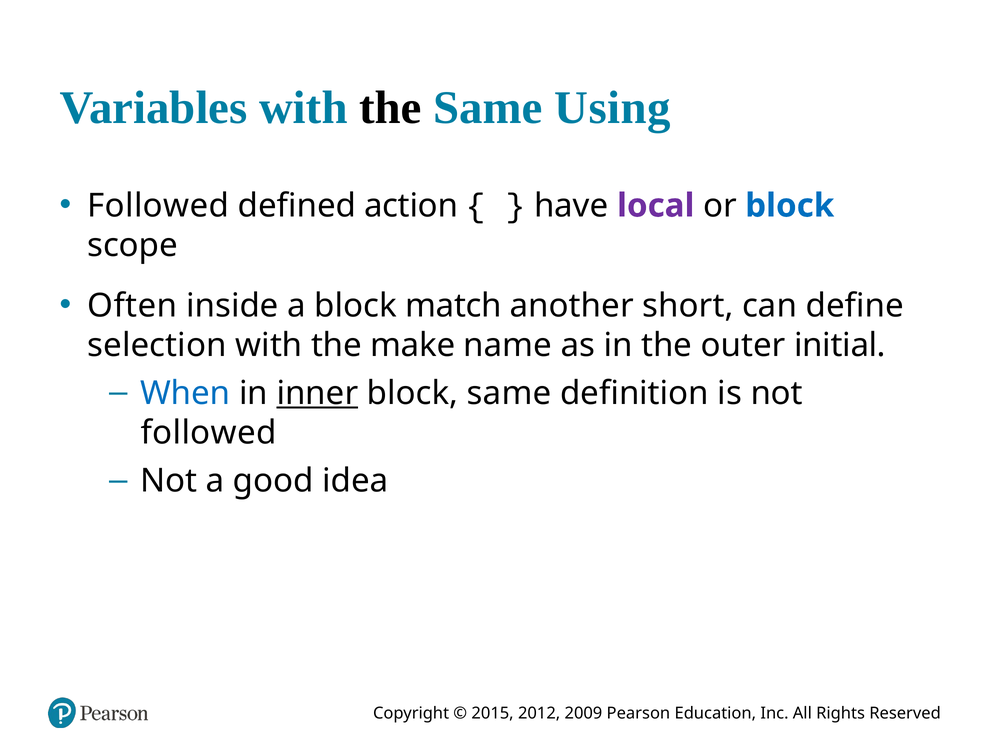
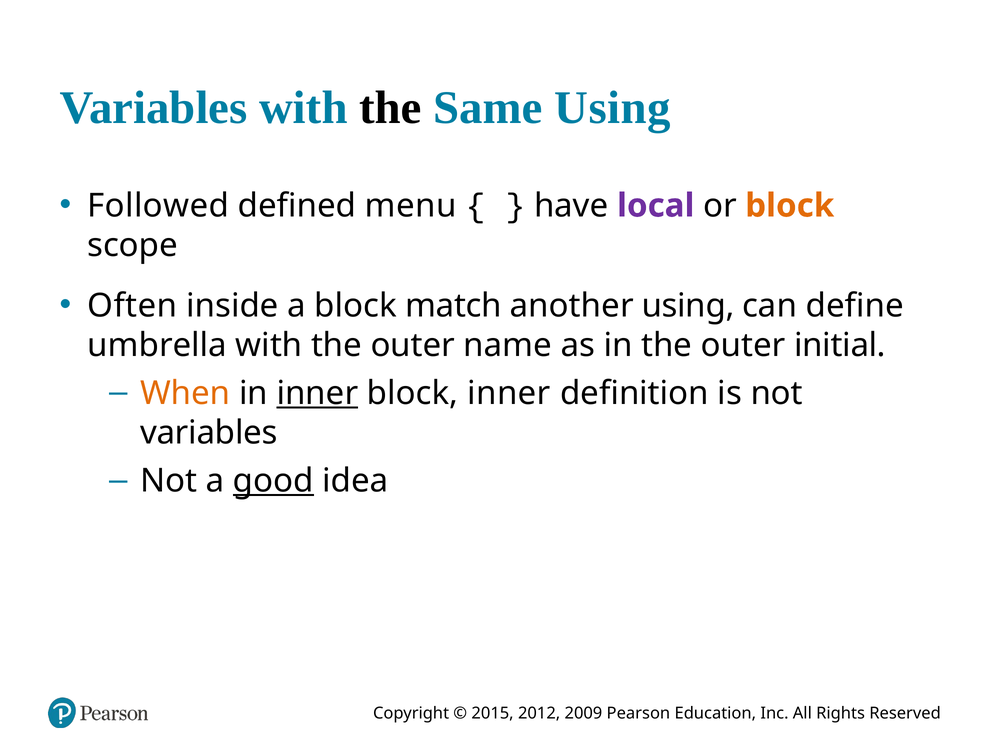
action: action -> menu (411, 206)
block colour: blue -> orange (790, 206)
another short: short -> using (688, 306)
selection: selection -> umbrella (157, 346)
with the make: make -> outer (413, 346)
When colour: blue -> orange (185, 394)
block same: same -> inner (509, 394)
followed: followed -> variables (209, 433)
good underline: none -> present (273, 481)
